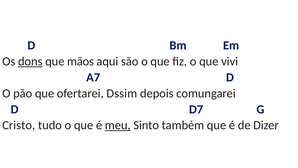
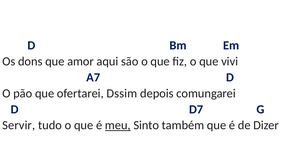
dons underline: present -> none (30, 61)
mãos: mãos -> amor (80, 61)
Cristo: Cristo -> Servir (19, 125)
